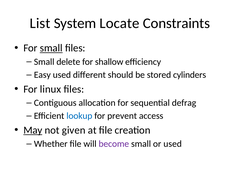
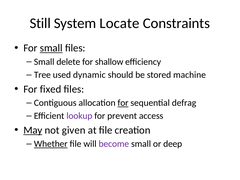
List: List -> Still (40, 23)
Easy: Easy -> Tree (42, 75)
different: different -> dynamic (89, 75)
cylinders: cylinders -> machine (190, 75)
linux: linux -> fixed (51, 89)
for underline: none -> present (123, 103)
lookup colour: blue -> purple (79, 116)
Whether underline: none -> present (51, 144)
or used: used -> deep (173, 144)
